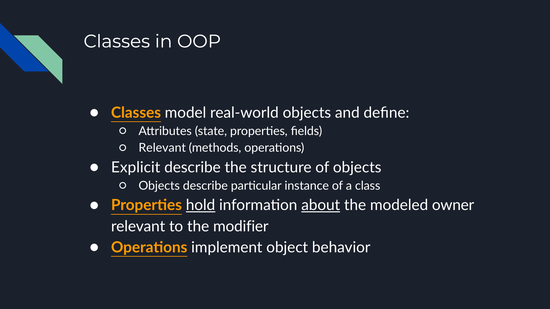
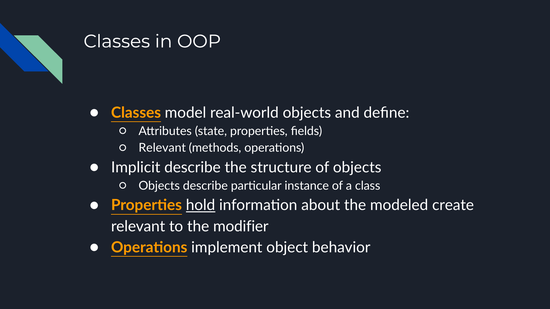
Explicit: Explicit -> Implicit (136, 168)
about underline: present -> none (321, 205)
owner: owner -> create (453, 205)
